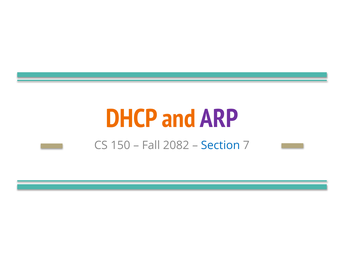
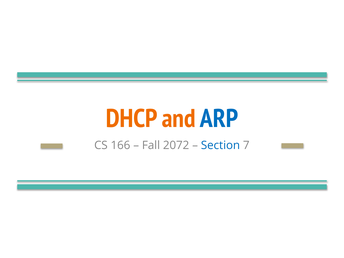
ARP colour: purple -> blue (219, 119)
150: 150 -> 166 (120, 145)
2082: 2082 -> 2072 (176, 145)
